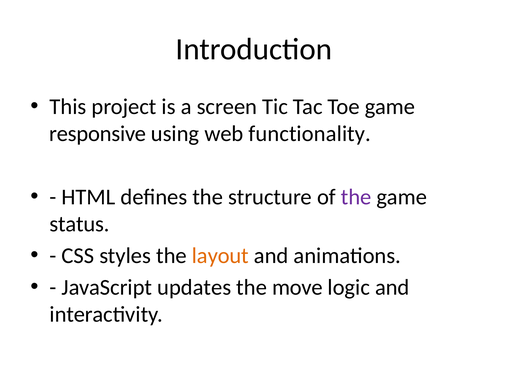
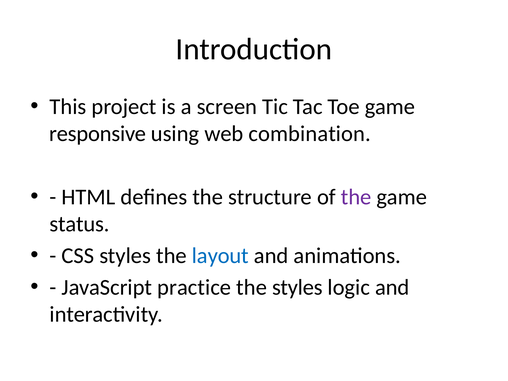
functionality: functionality -> combination (310, 134)
layout colour: orange -> blue (220, 256)
updates: updates -> practice (194, 287)
the move: move -> styles (297, 287)
